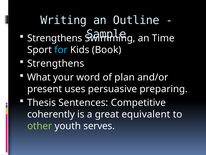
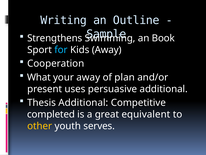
Time: Time -> Book (163, 38)
Kids Book: Book -> Away (107, 50)
Strengthens: Strengthens -> Cooperation (56, 63)
your word: word -> away (88, 77)
persuasive preparing: preparing -> additional (164, 89)
Thesis Sentences: Sentences -> Additional (83, 102)
coherently: coherently -> completed (51, 114)
other colour: light green -> yellow (40, 126)
